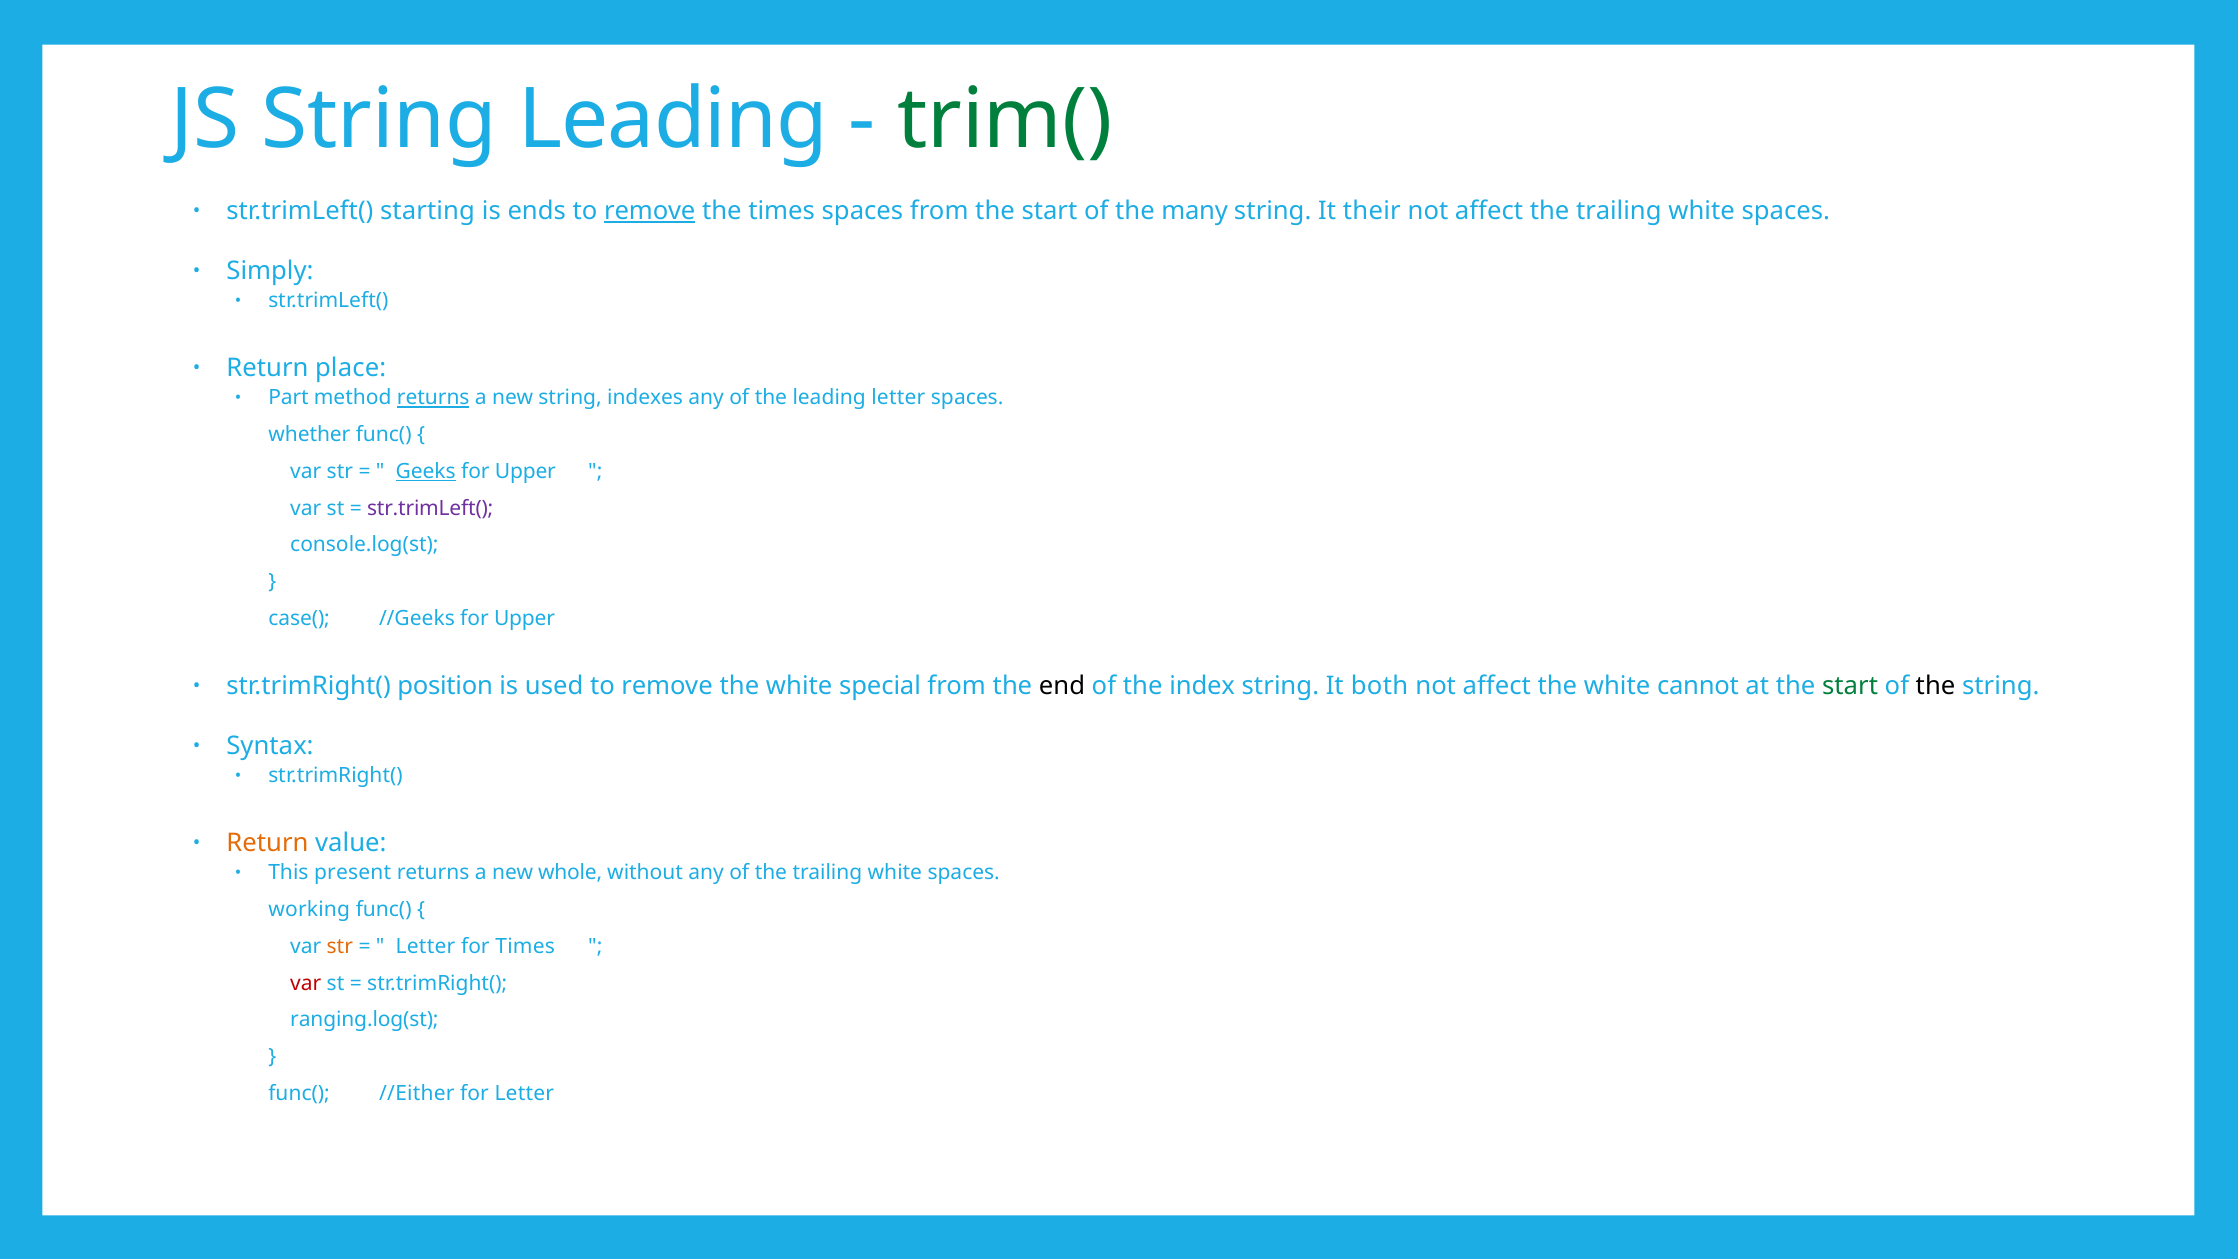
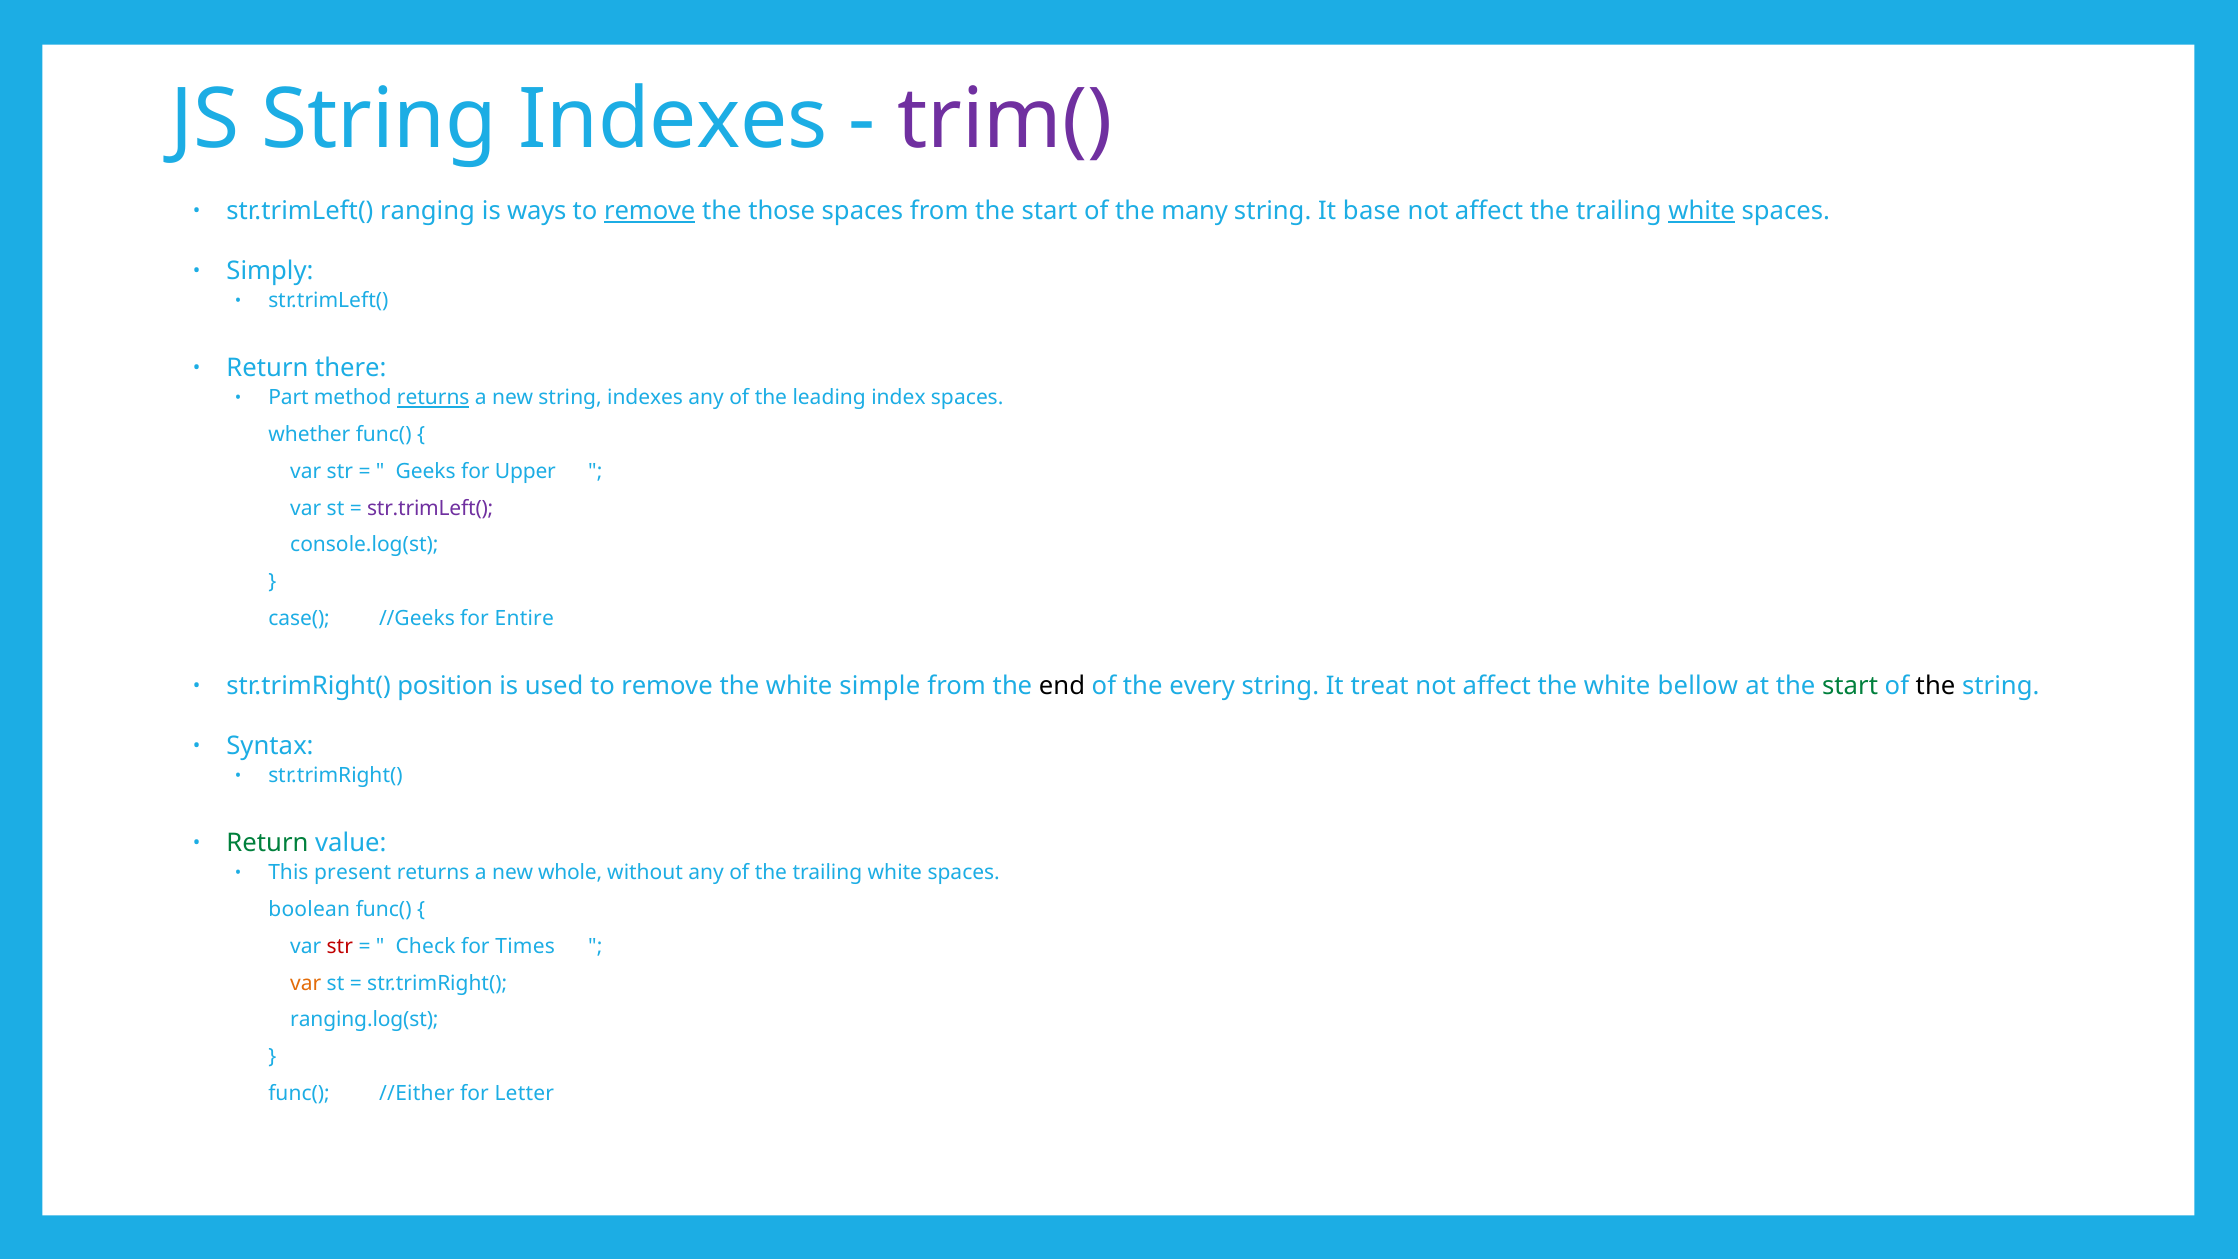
JS String Leading: Leading -> Indexes (673, 120)
trim( colour: green -> purple (1005, 120)
starting: starting -> ranging (428, 211)
ends: ends -> ways (537, 211)
the times: times -> those (782, 211)
their: their -> base (1372, 211)
white underline: none -> present (1702, 211)
place: place -> there (351, 368)
leading letter: letter -> index (898, 398)
Geeks underline: present -> none (426, 471)
//Geeks for Upper: Upper -> Entire (524, 618)
special: special -> simple (880, 686)
index: index -> every (1202, 686)
both: both -> treat (1380, 686)
cannot: cannot -> bellow (1698, 686)
Return colour: orange -> green (267, 843)
working: working -> boolean (309, 910)
str colour: orange -> red (340, 946)
Letter: Letter -> Check (426, 946)
var colour: red -> orange (306, 983)
